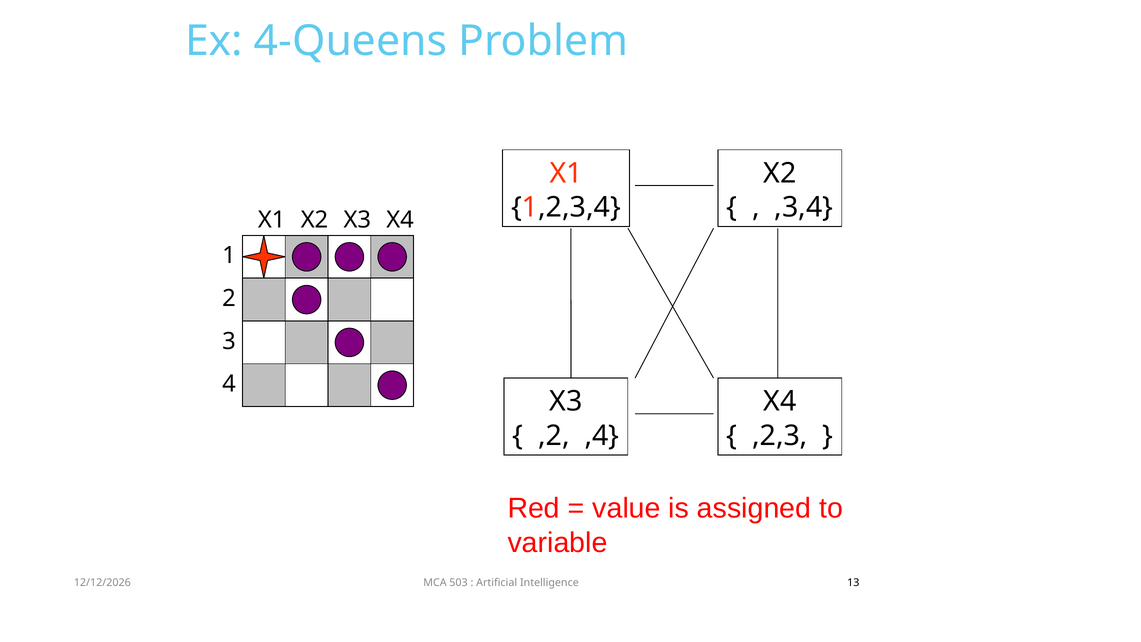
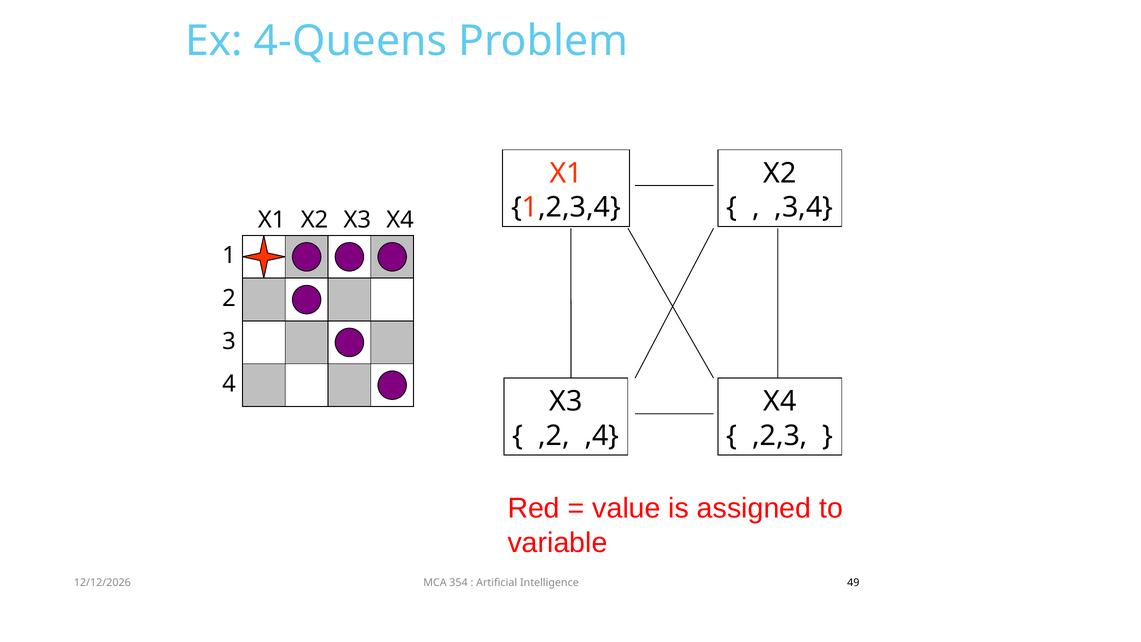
503: 503 -> 354 (459, 582)
13: 13 -> 49 (853, 582)
